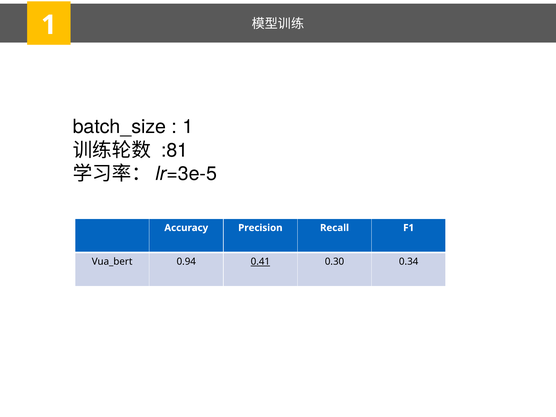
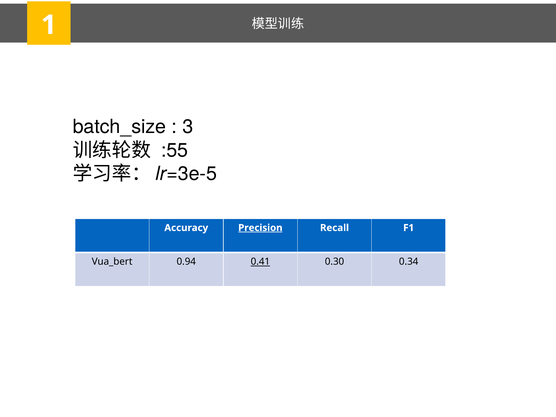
1: 1 -> 3 (188, 127)
:81: :81 -> :55 (175, 150)
Precision underline: none -> present (260, 228)
